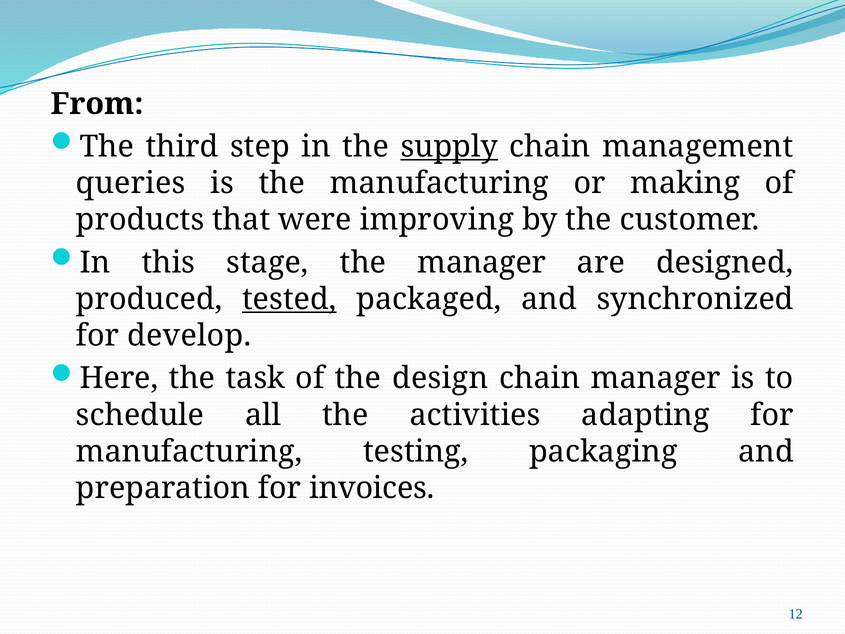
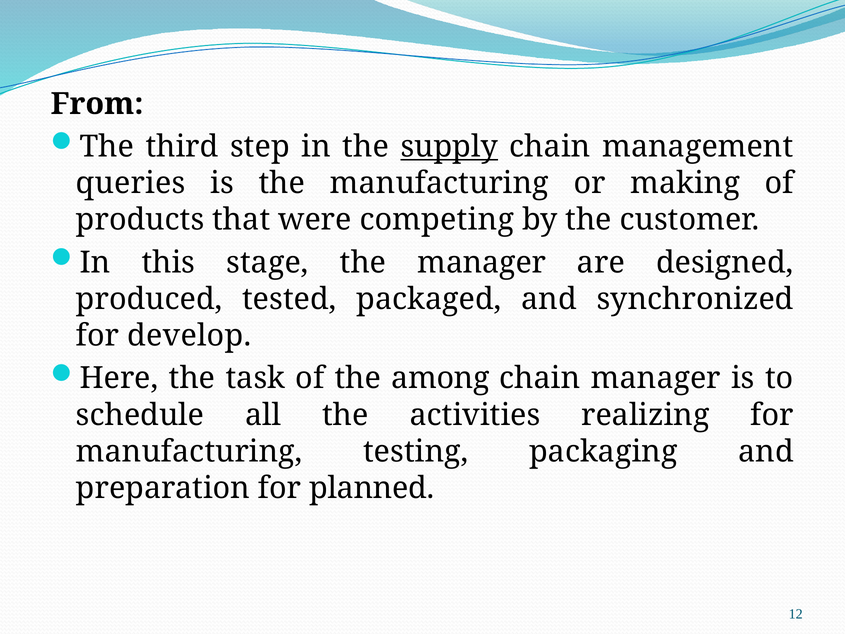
improving: improving -> competing (437, 220)
tested underline: present -> none (289, 299)
design: design -> among (440, 378)
adapting: adapting -> realizing (645, 415)
invoices: invoices -> planned (372, 488)
